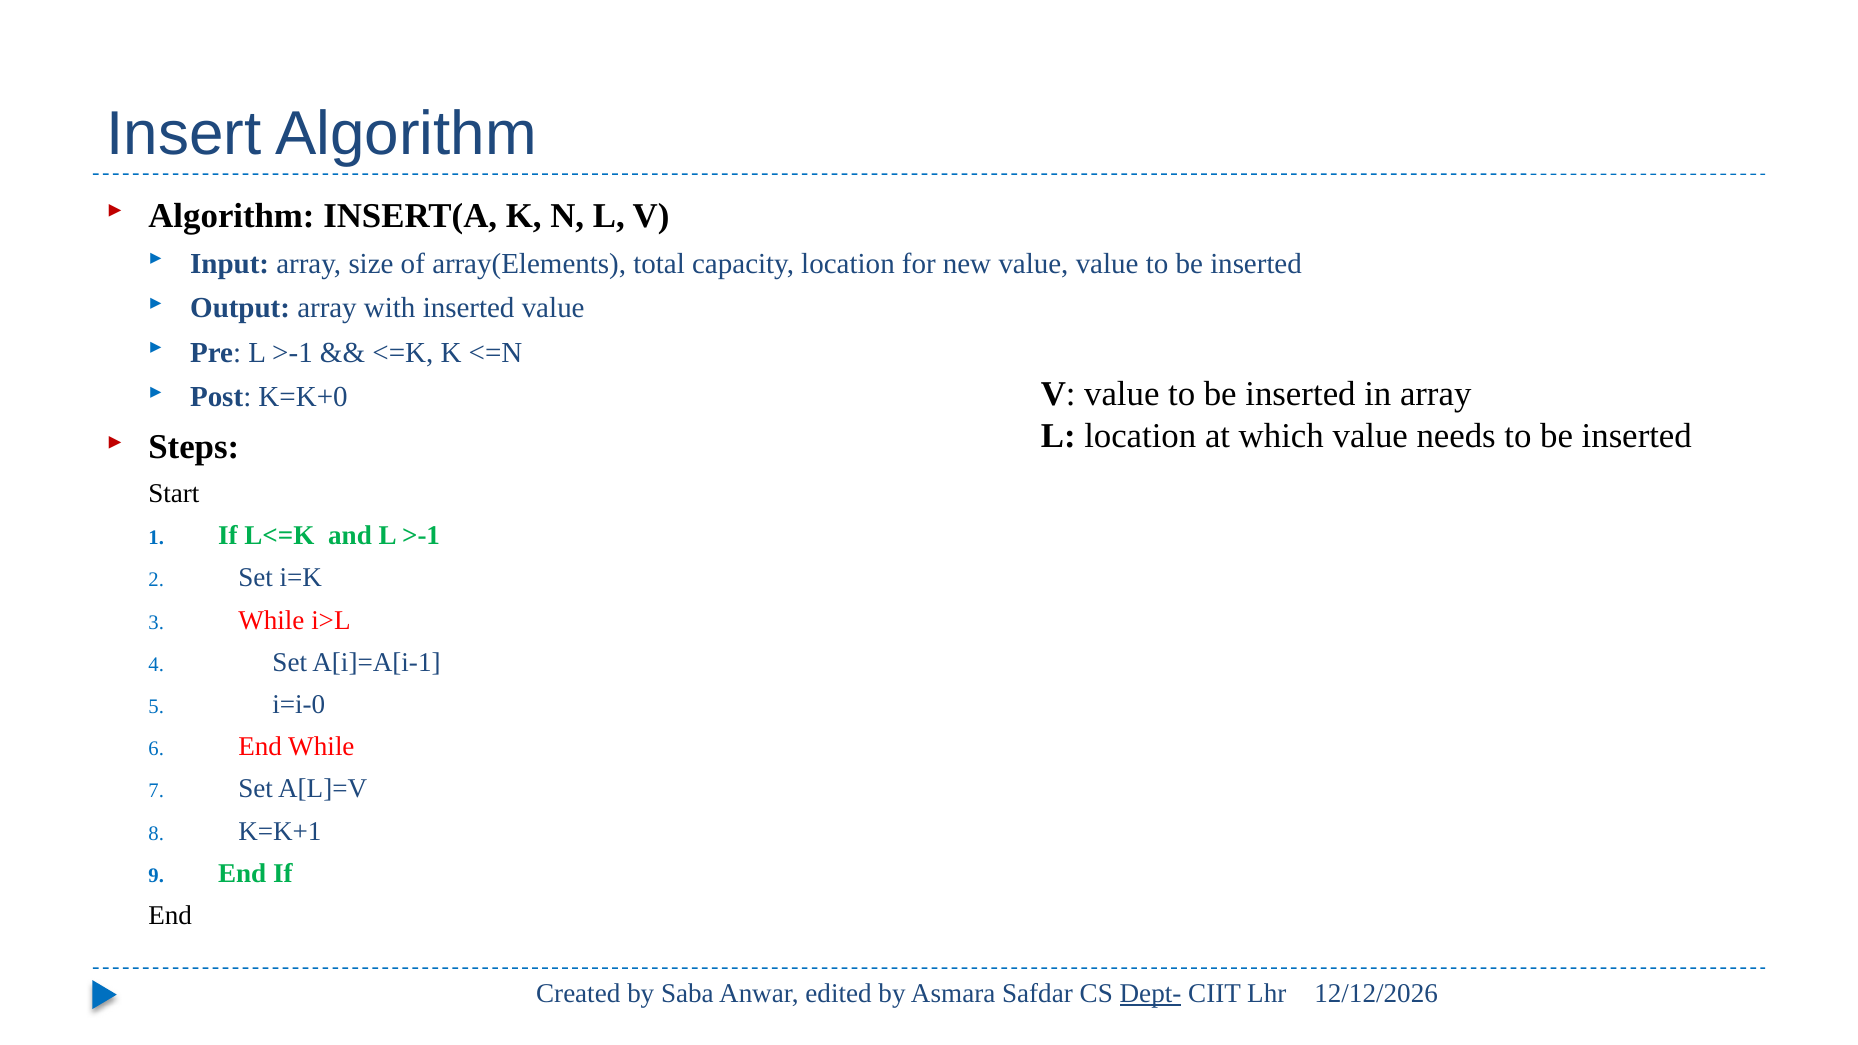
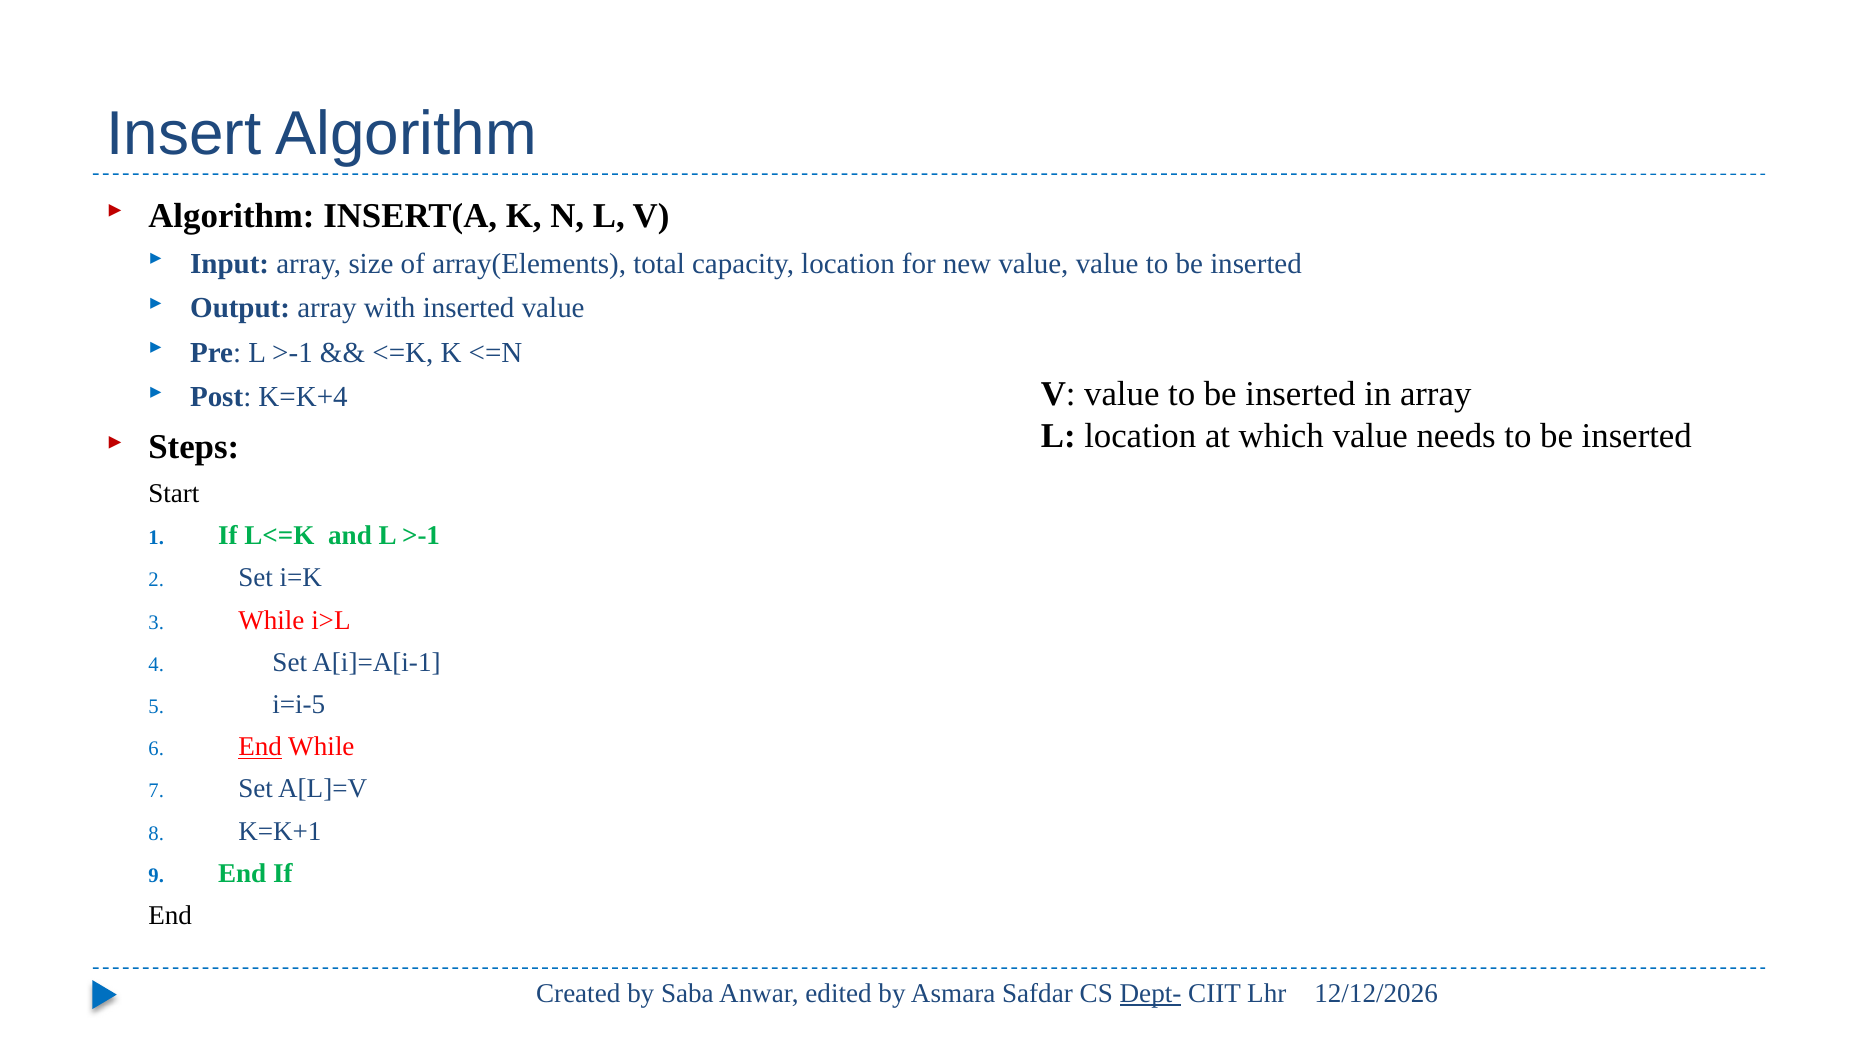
K=K+0: K=K+0 -> K=K+4 (303, 397)
i=i-0: i=i-0 -> i=i-5 (299, 705)
End underline: none -> present (260, 747)
